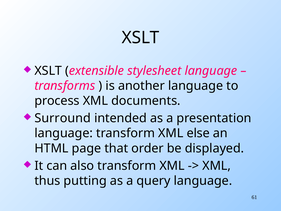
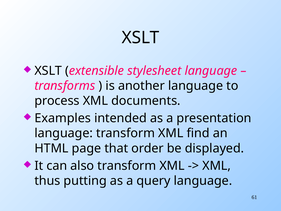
Surround: Surround -> Examples (63, 118)
else: else -> find (198, 133)
